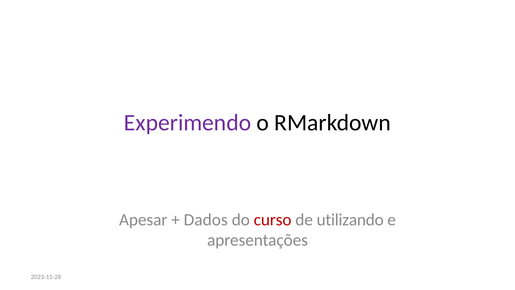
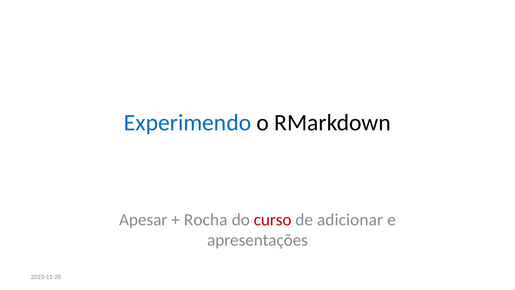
Experimendo colour: purple -> blue (188, 123)
Dados: Dados -> Rocha (206, 219)
utilizando: utilizando -> adicionar (350, 219)
